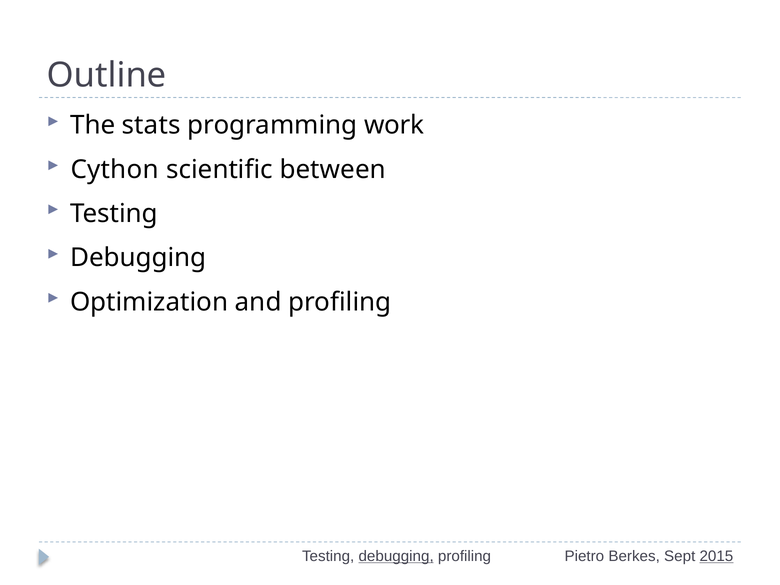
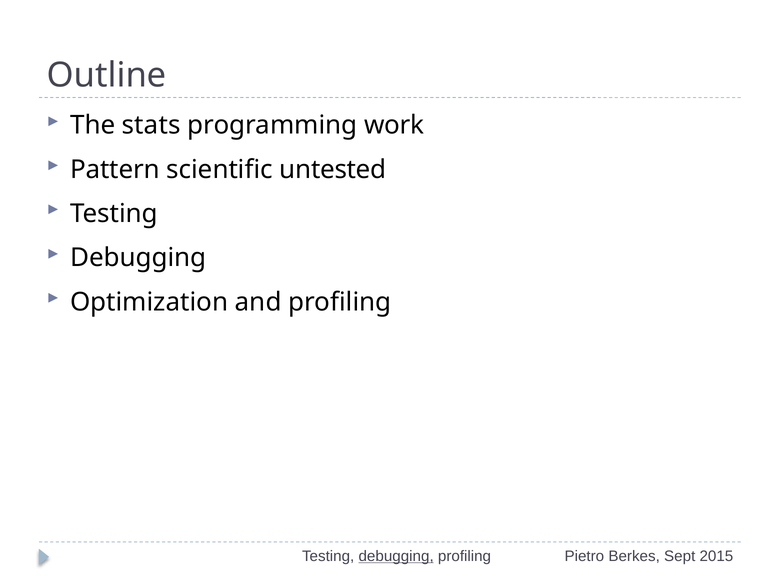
Cython: Cython -> Pattern (115, 169)
between: between -> untested (333, 169)
2015 underline: present -> none (716, 556)
